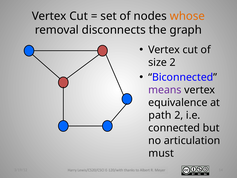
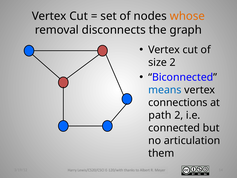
means colour: purple -> blue (165, 90)
equivalence: equivalence -> connections (178, 102)
must: must -> them (161, 153)
